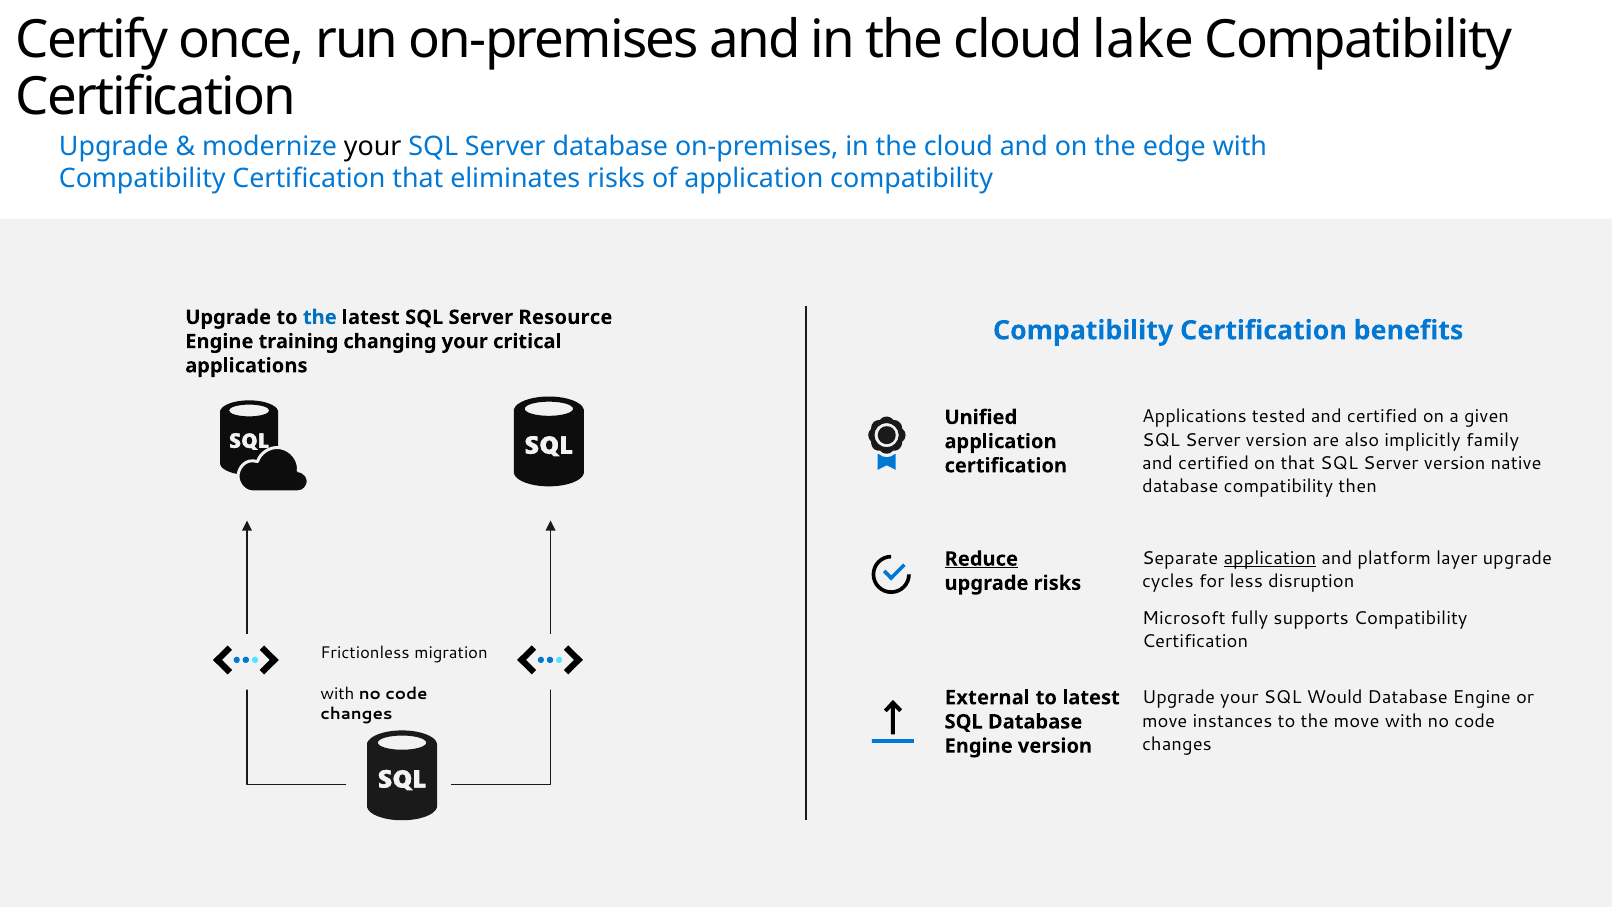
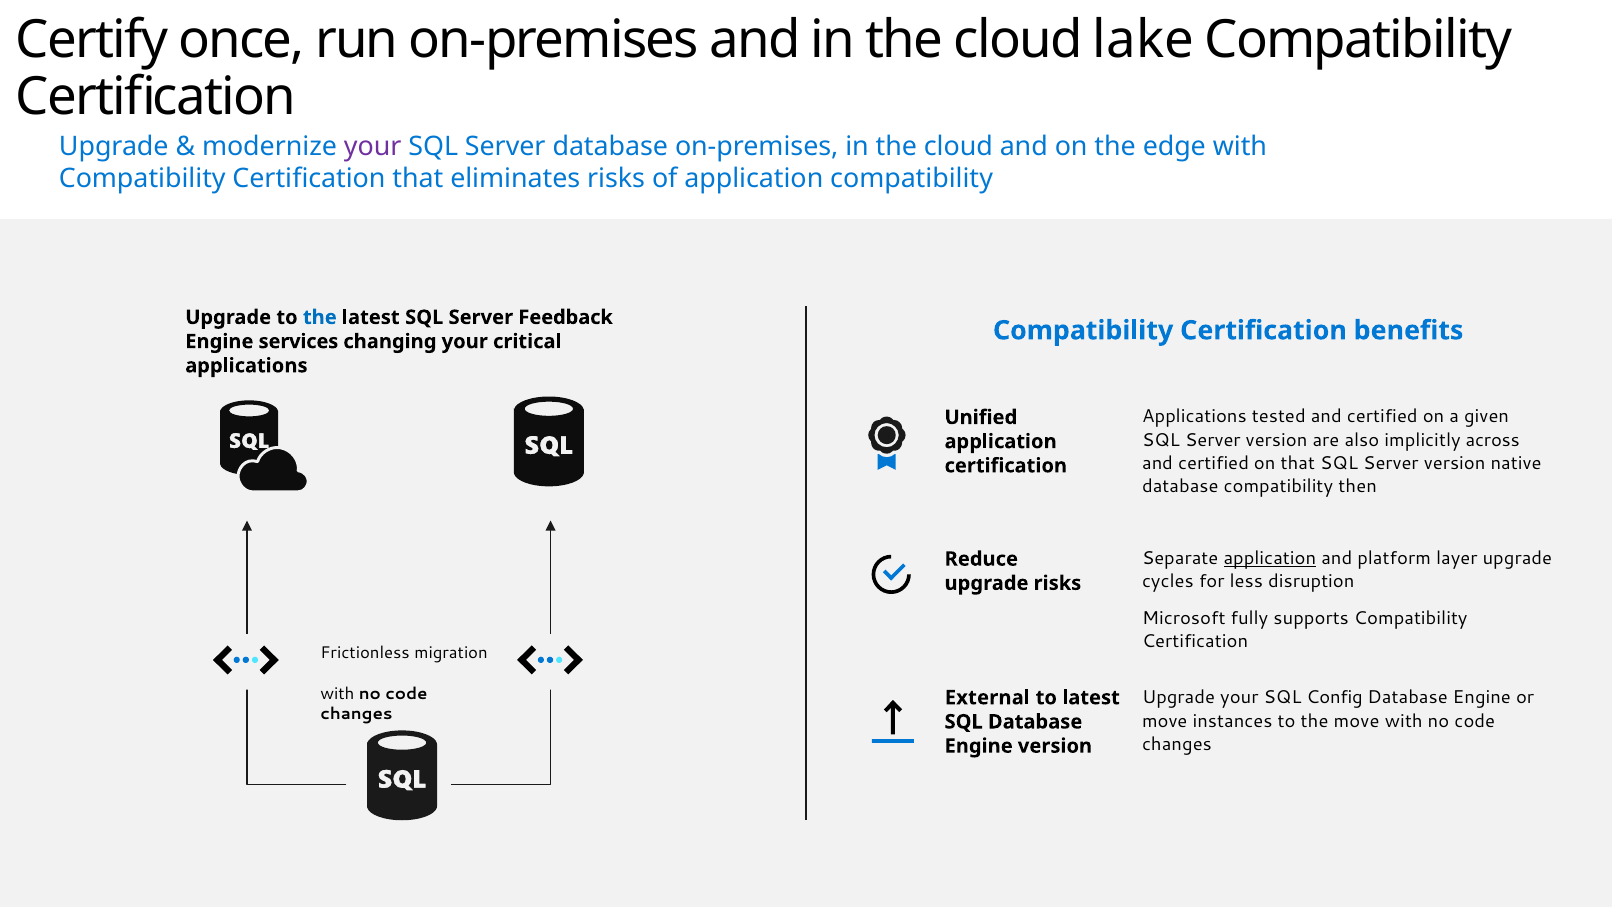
your colour: black -> purple (373, 147)
Resource: Resource -> Feedback (566, 317)
training: training -> services (298, 341)
family: family -> across (1493, 440)
Reduce underline: present -> none (981, 559)
Would: Would -> Config (1335, 697)
